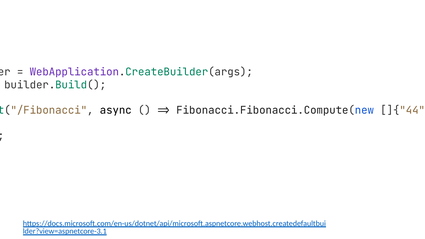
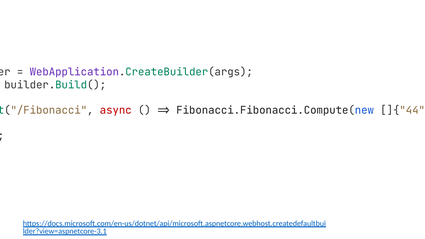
async colour: black -> red (116, 110)
